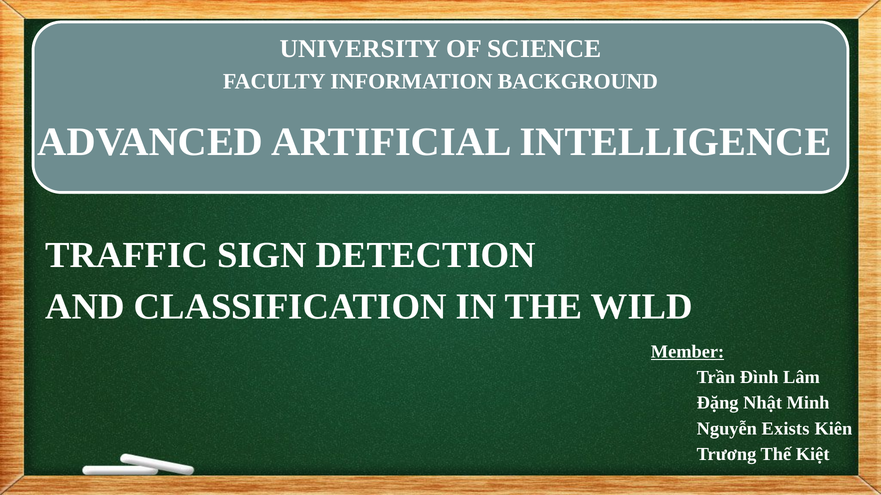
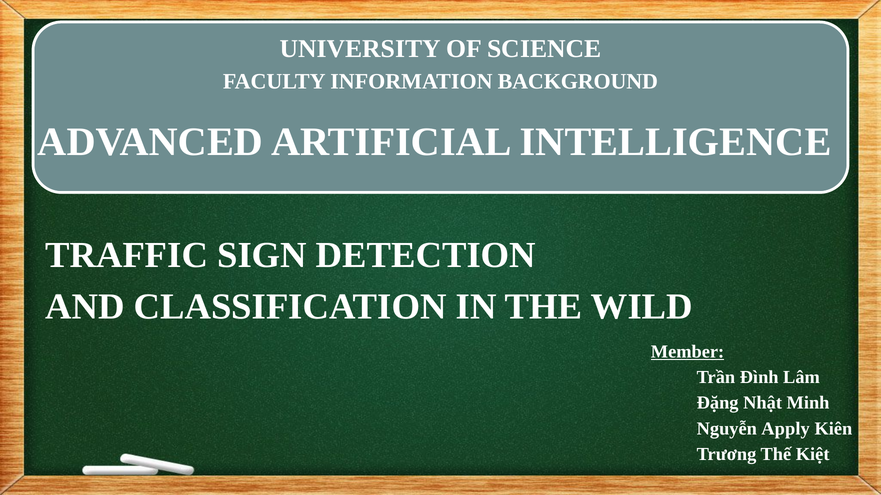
Exists: Exists -> Apply (786, 429)
